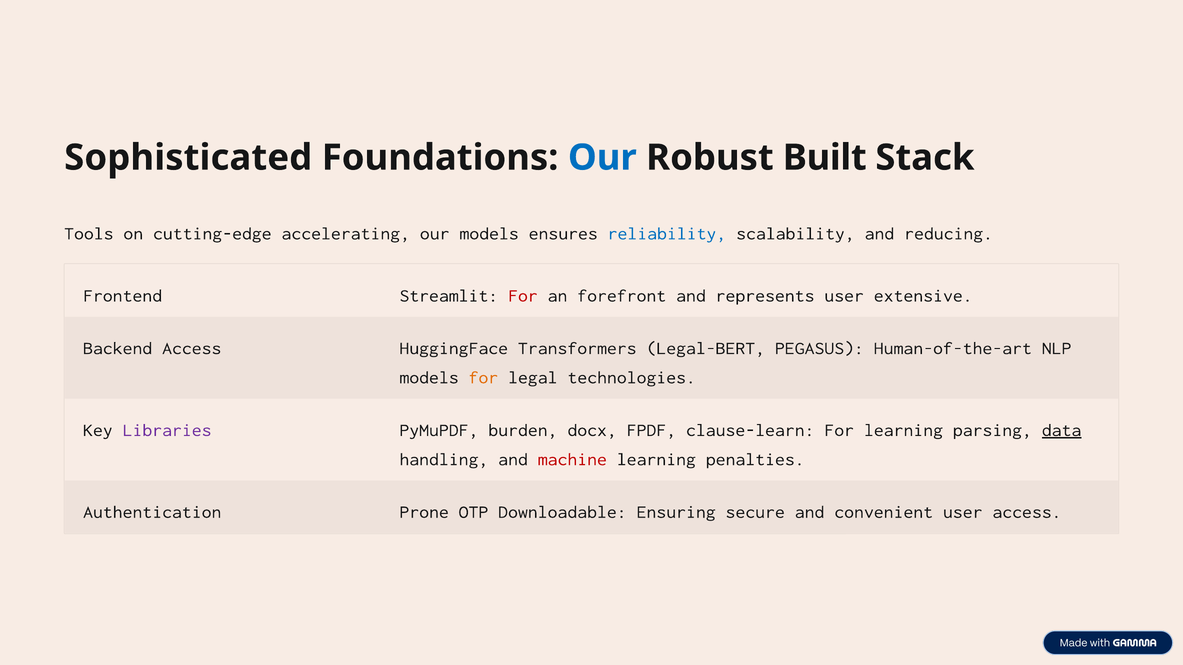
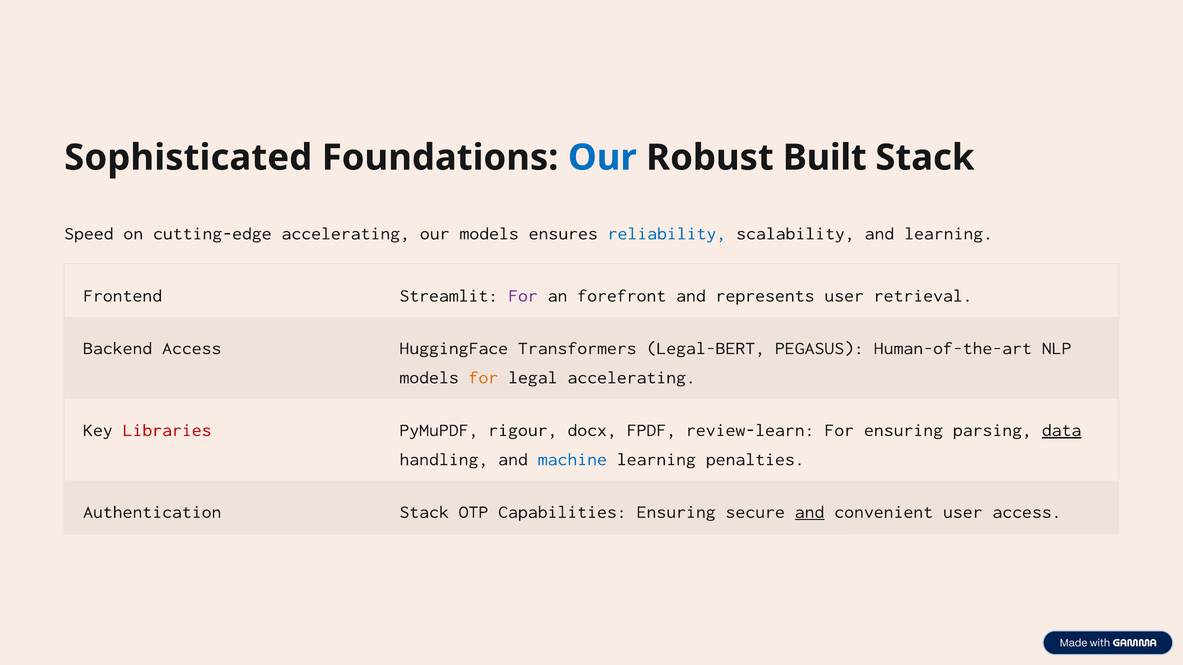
Tools: Tools -> Speed (89, 234)
and reducing: reducing -> learning (949, 234)
For colour: red -> purple (523, 296)
extensive: extensive -> retrieval (923, 296)
legal technologies: technologies -> accelerating (632, 378)
Libraries colour: purple -> red (167, 430)
burden: burden -> rigour (523, 430)
clause-learn: clause-learn -> review-learn (750, 430)
For learning: learning -> ensuring (904, 430)
machine colour: red -> blue (572, 460)
Authentication Prone: Prone -> Stack (424, 512)
Downloadable: Downloadable -> Capabilities (562, 512)
and underline: none -> present (810, 512)
